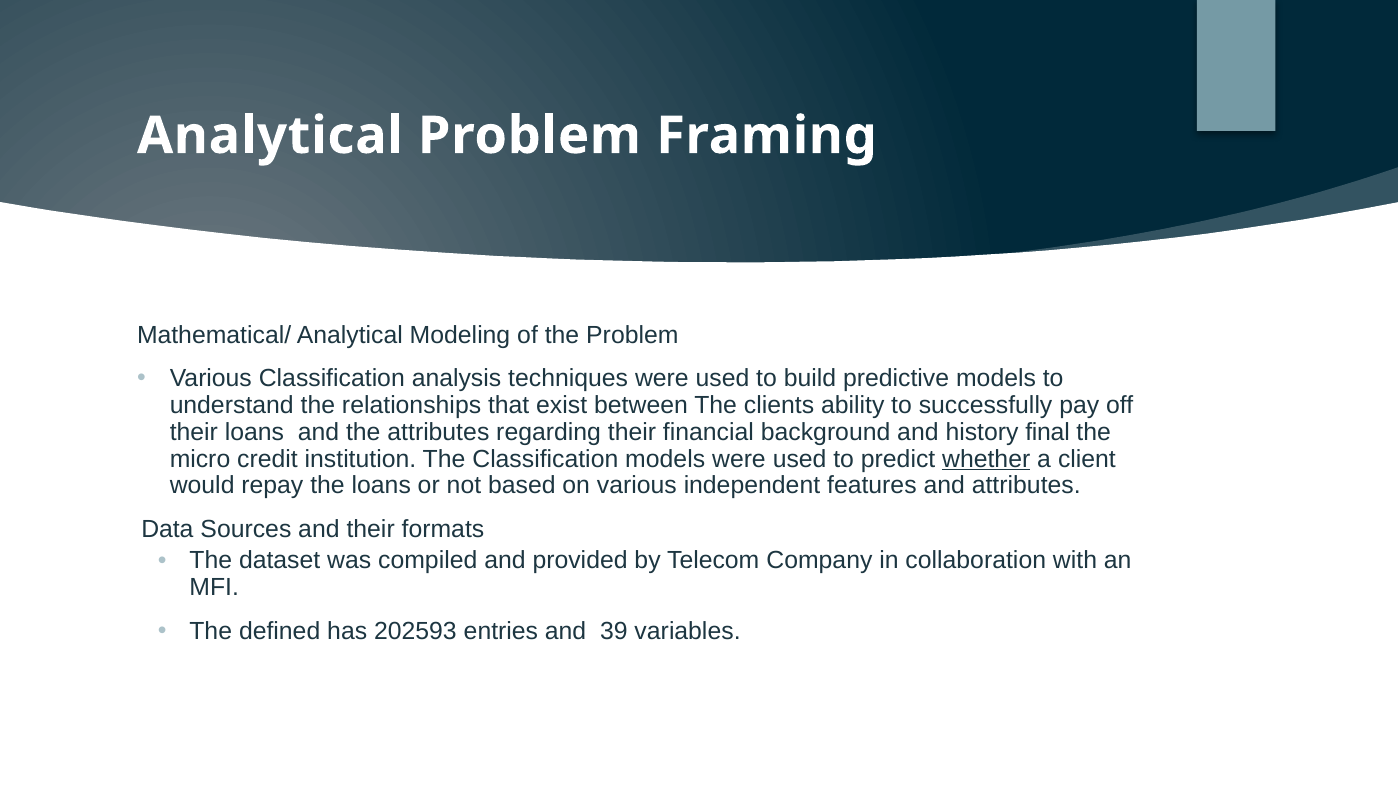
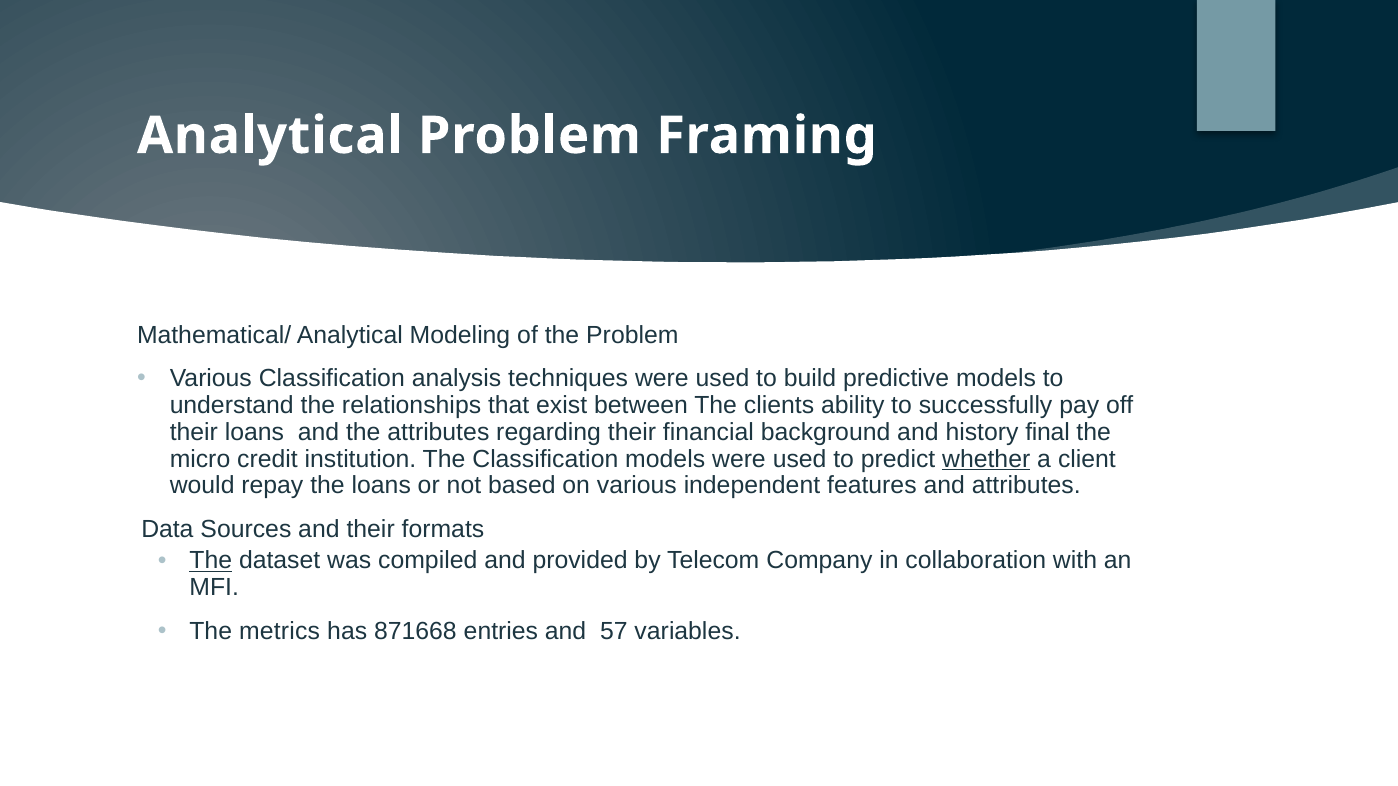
The underline: none -> present (211, 561)
defined: defined -> metrics (280, 631)
202593: 202593 -> 871668 (415, 631)
39: 39 -> 57 (614, 631)
